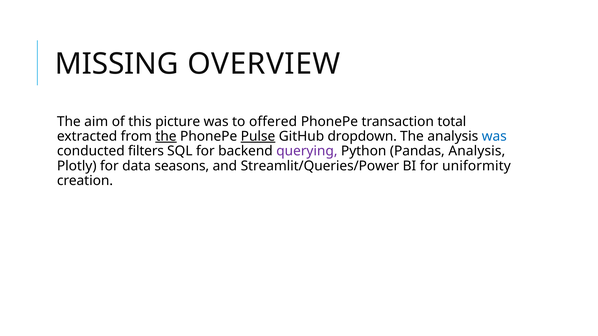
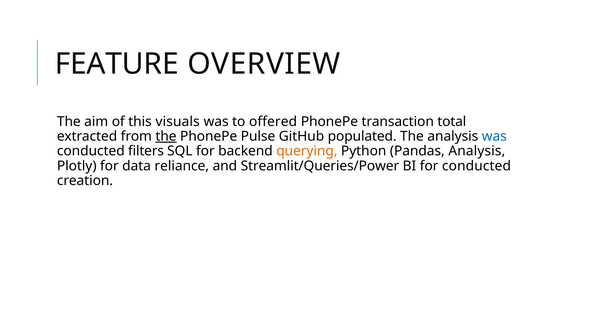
MISSING: MISSING -> FEATURE (117, 64)
picture: picture -> visuals (178, 122)
Pulse underline: present -> none (258, 136)
dropdown: dropdown -> populated (362, 136)
querying colour: purple -> orange (307, 151)
seasons: seasons -> reliance (182, 166)
for uniformity: uniformity -> conducted (476, 166)
